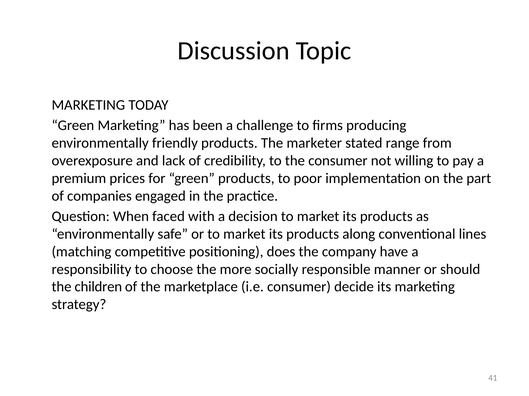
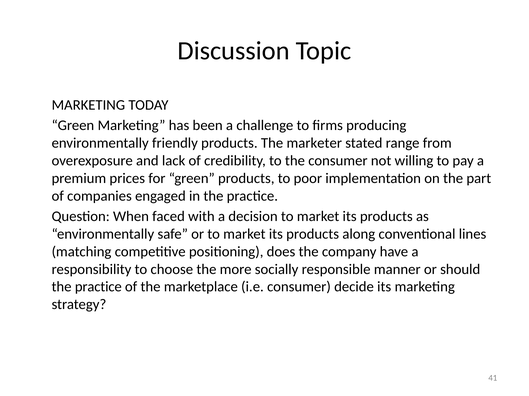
children: children -> practice (98, 287)
